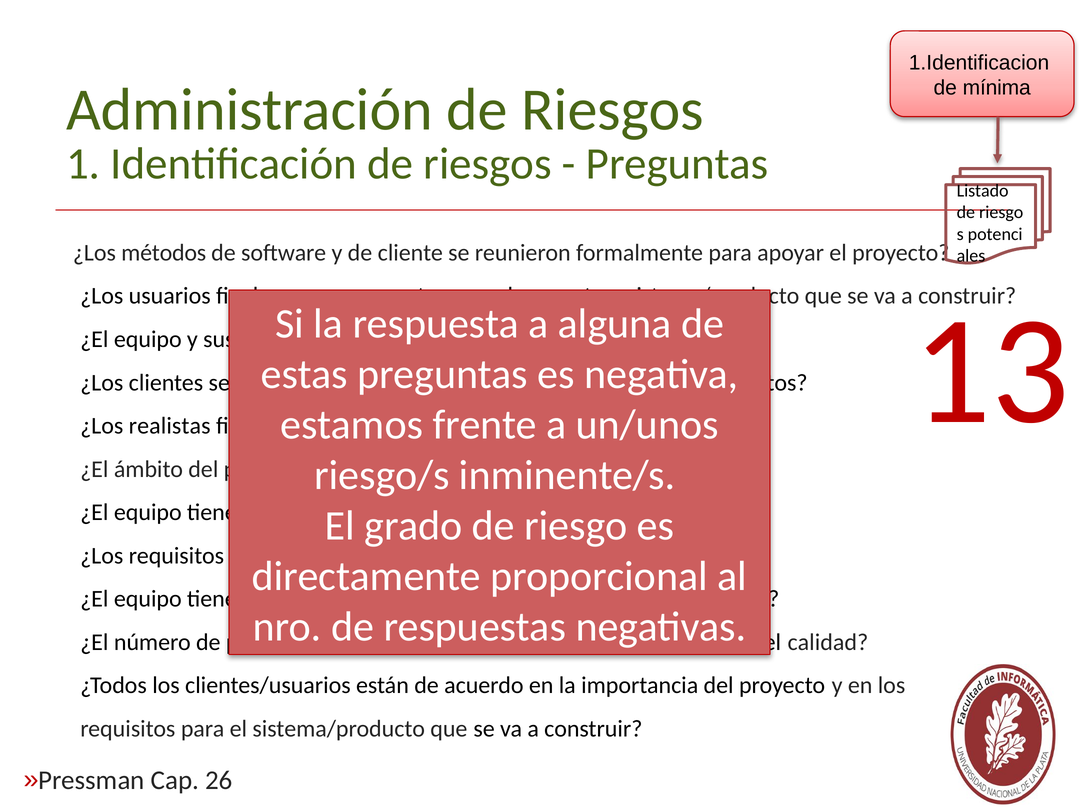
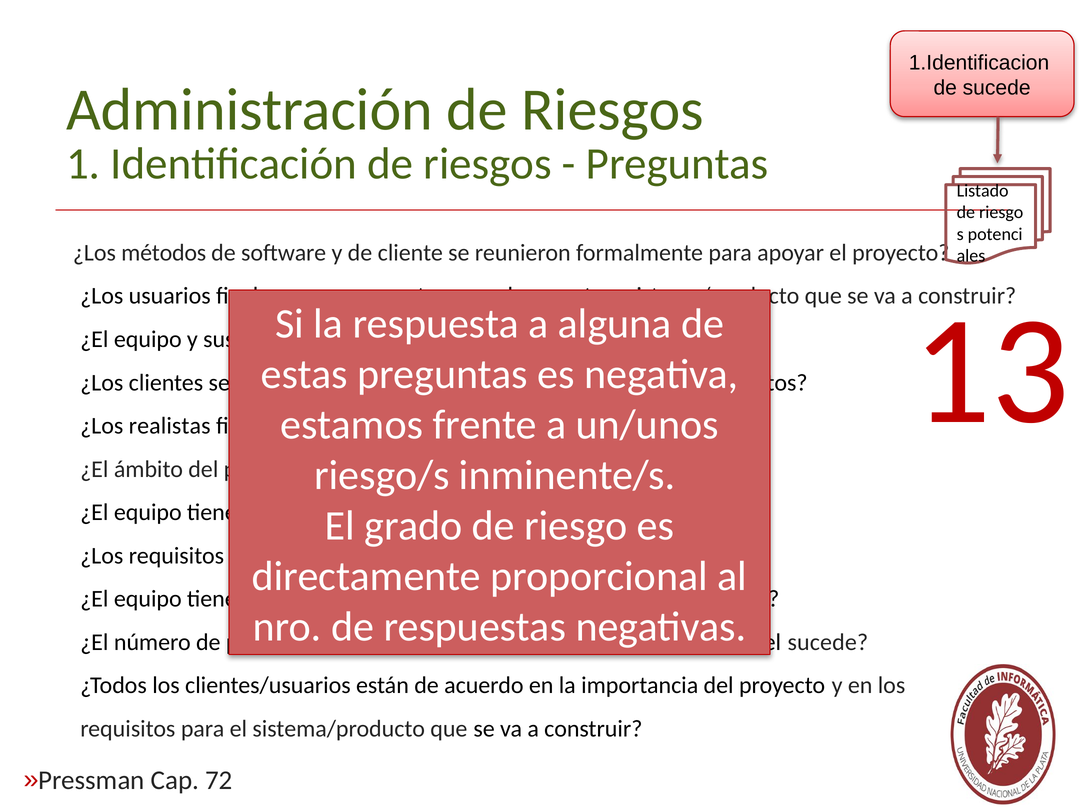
de mínima: mínima -> sucede (997, 88)
calidad: calidad -> sucede (828, 642)
26: 26 -> 72 (219, 780)
